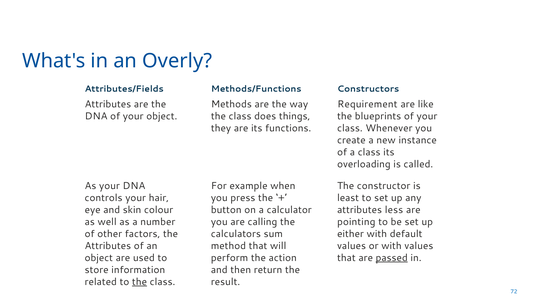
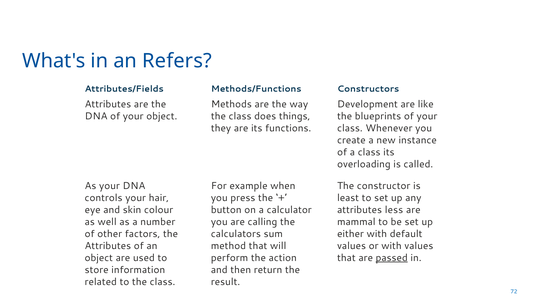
Overly: Overly -> Refers (177, 61)
Requirement: Requirement -> Development (367, 104)
pointing: pointing -> mammal (356, 222)
the underline: present -> none (139, 282)
